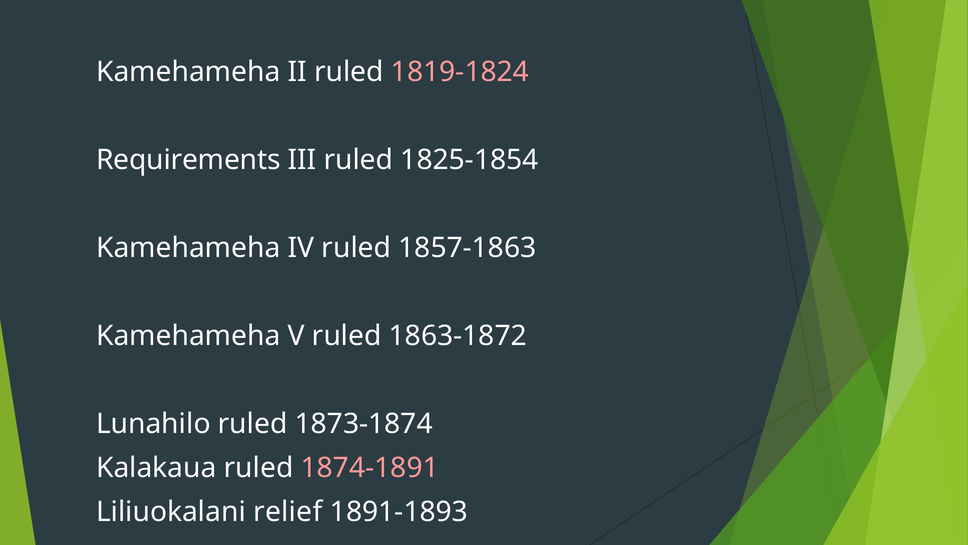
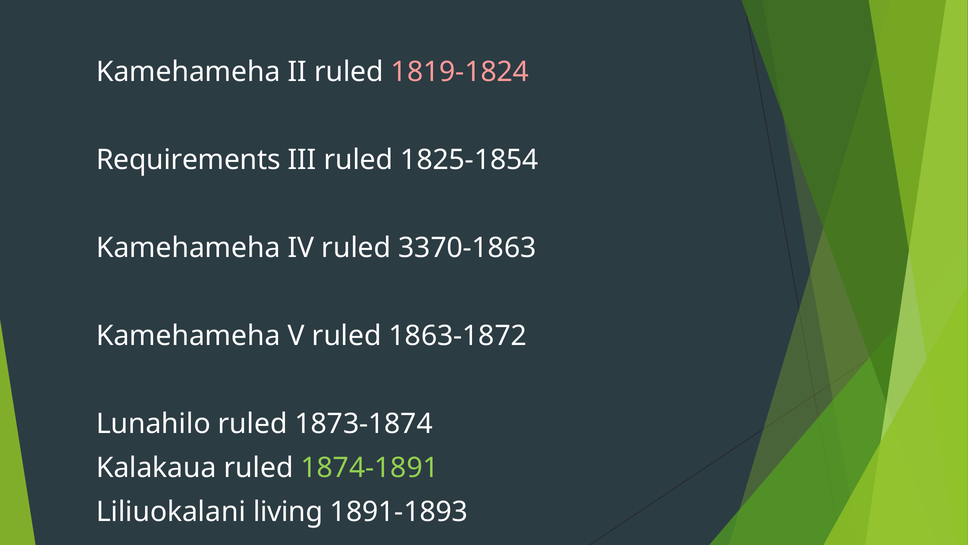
1857-1863: 1857-1863 -> 3370-1863 (467, 248)
1874-1891 colour: pink -> light green (370, 468)
relief: relief -> living (288, 512)
